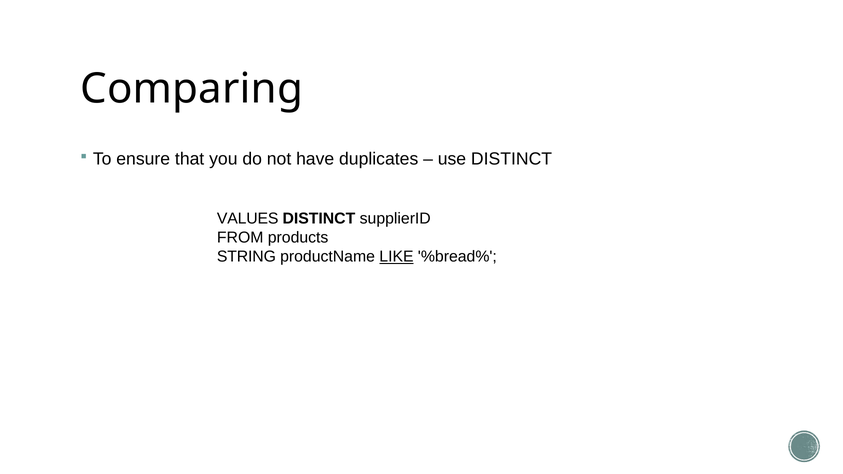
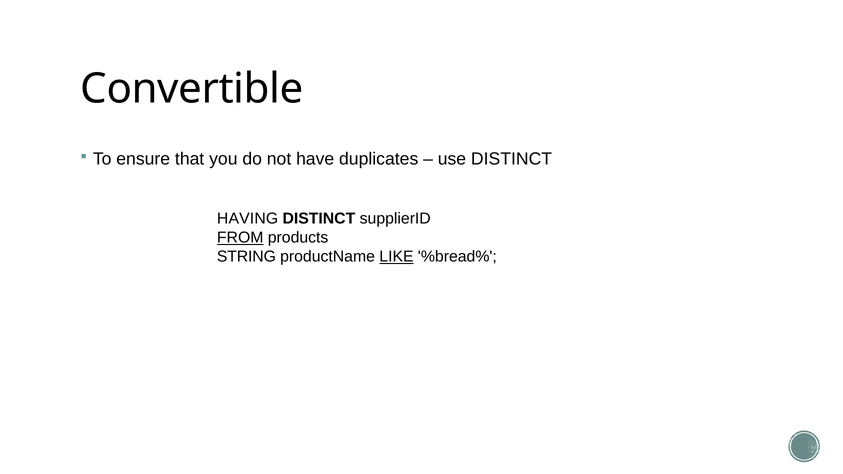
Comparing: Comparing -> Convertible (192, 89)
VALUES: VALUES -> HAVING (248, 219)
FROM underline: none -> present (240, 238)
